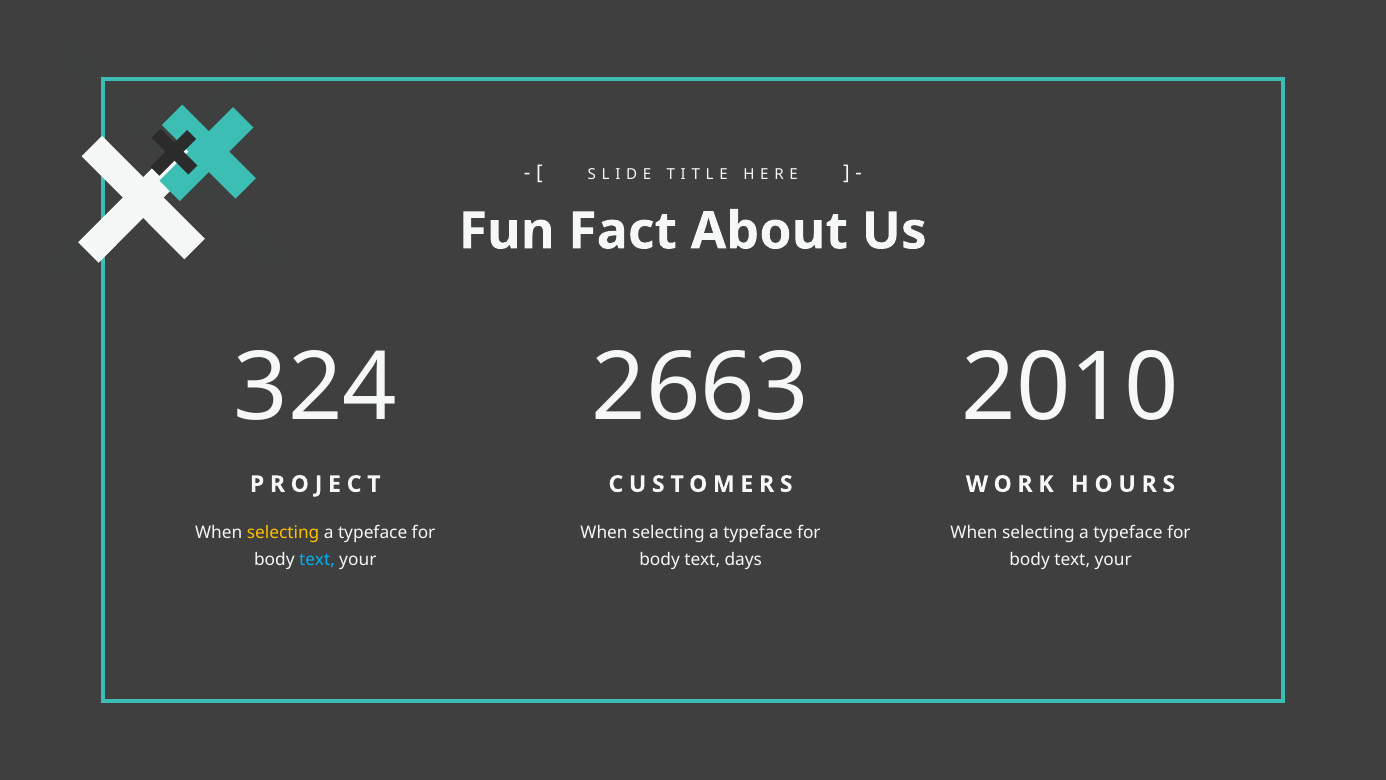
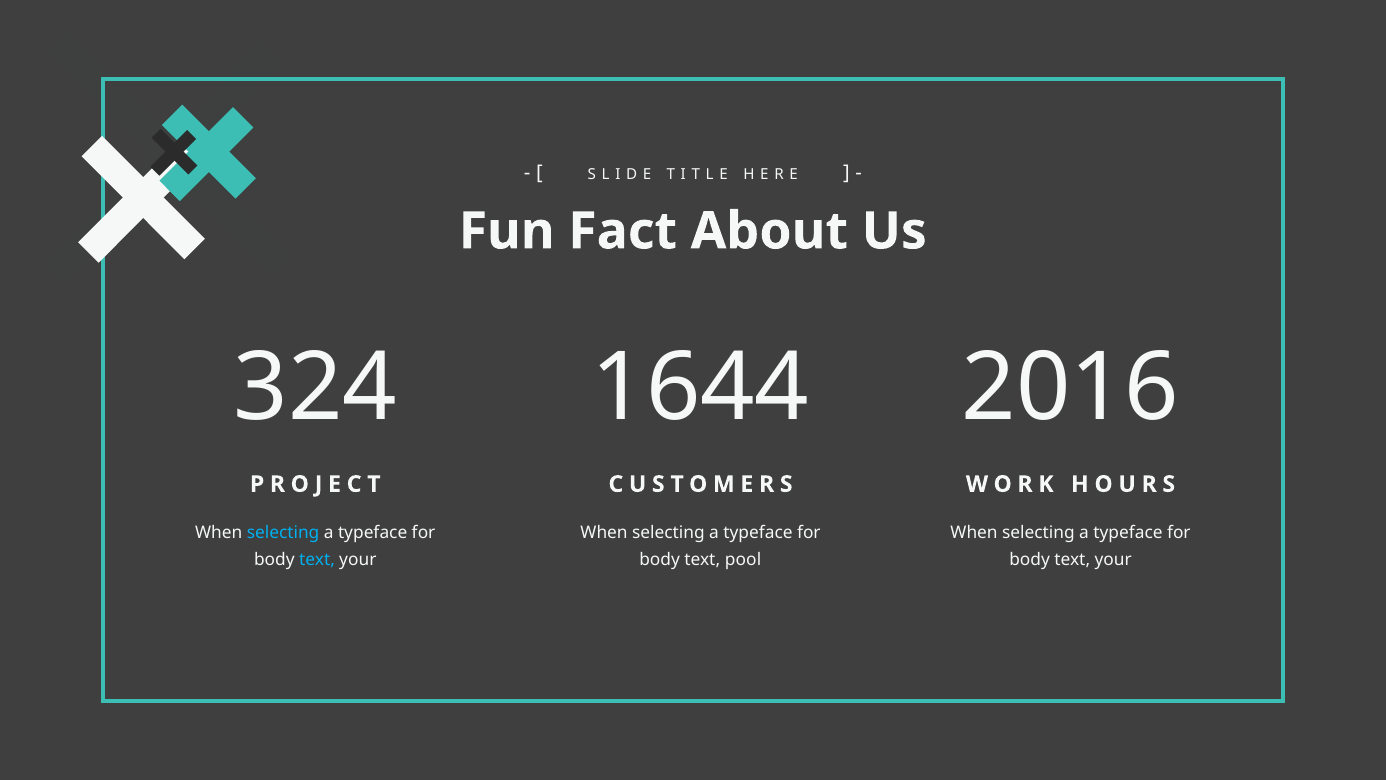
2663: 2663 -> 1644 (701, 388)
2010: 2010 -> 2016 (1071, 388)
selecting colour: yellow -> light blue (283, 532)
days: days -> pool (743, 559)
